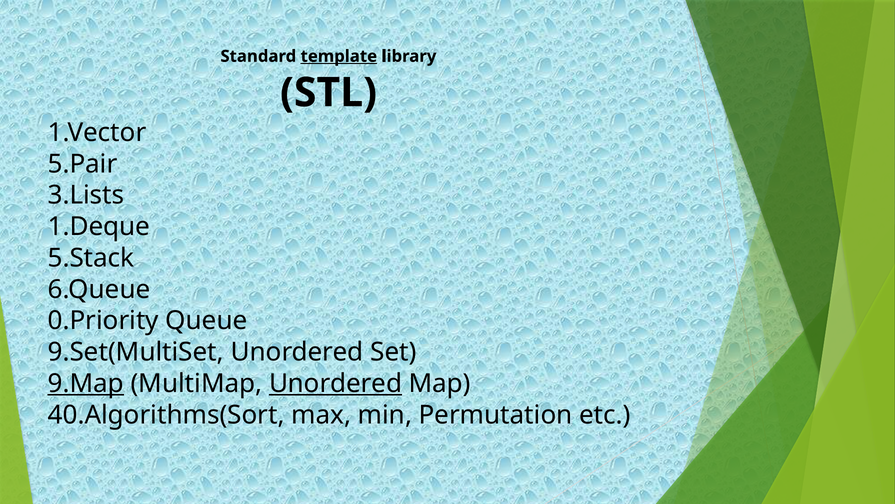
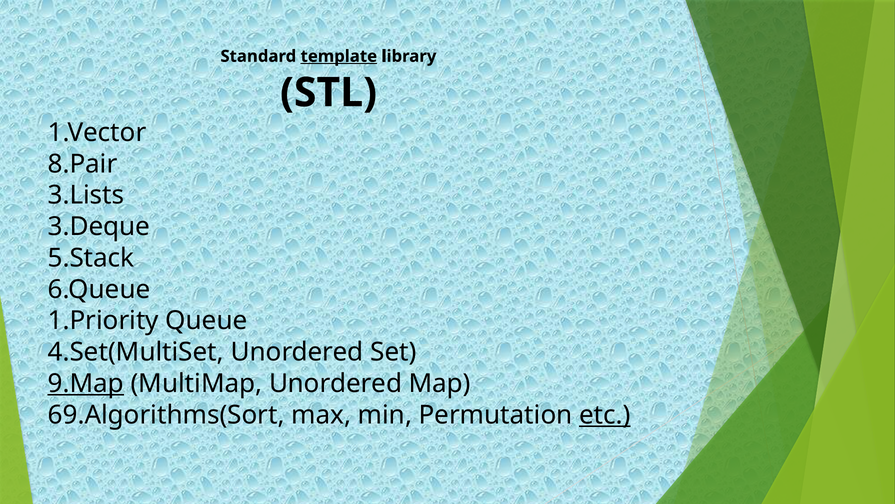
5.Pair: 5.Pair -> 8.Pair (83, 164)
1.Deque: 1.Deque -> 3.Deque (99, 226)
0.Priority: 0.Priority -> 1.Priority (103, 320)
9.Set(MultiSet: 9.Set(MultiSet -> 4.Set(MultiSet (136, 352)
Unordered underline: present -> none (336, 383)
40.Algorithms(Sort: 40.Algorithms(Sort -> 69.Algorithms(Sort (166, 414)
etc underline: none -> present (605, 414)
